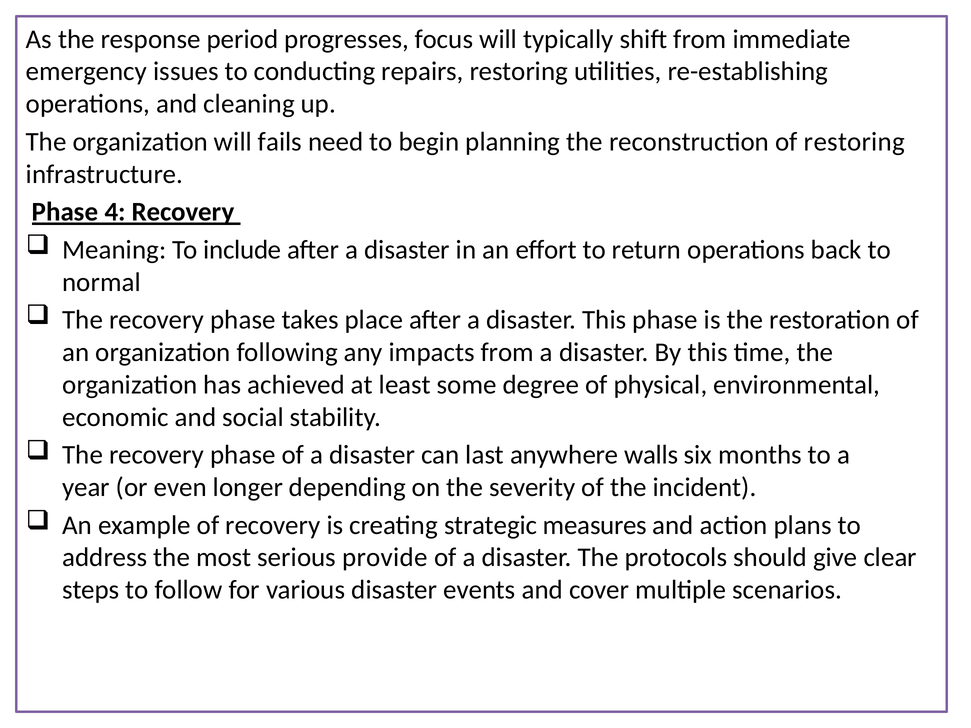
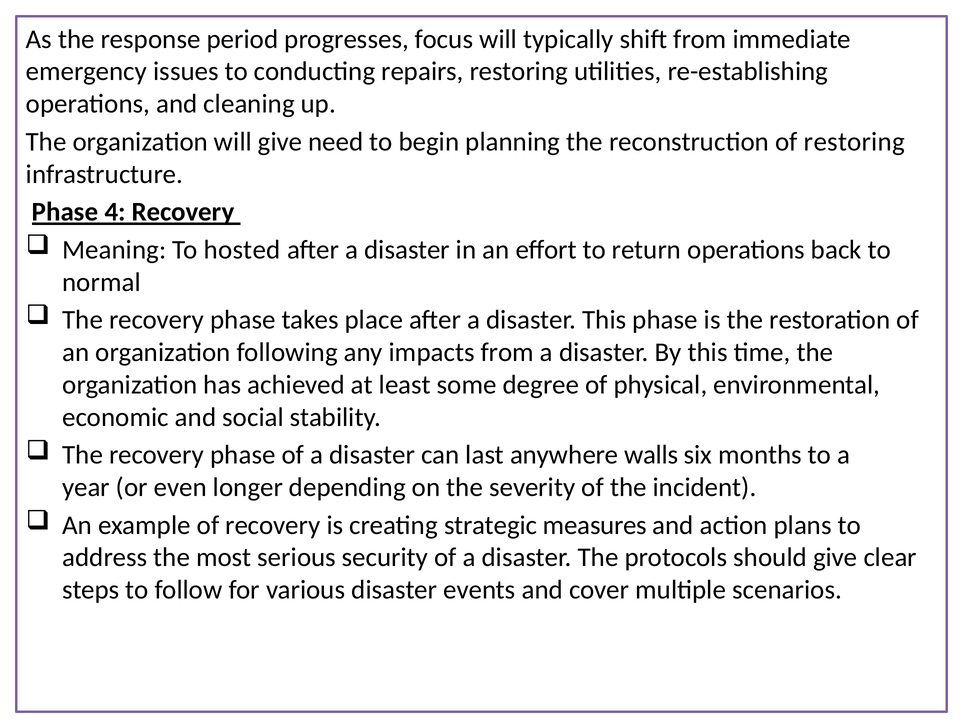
will fails: fails -> give (280, 142)
include: include -> hosted (242, 250)
provide: provide -> security (385, 558)
